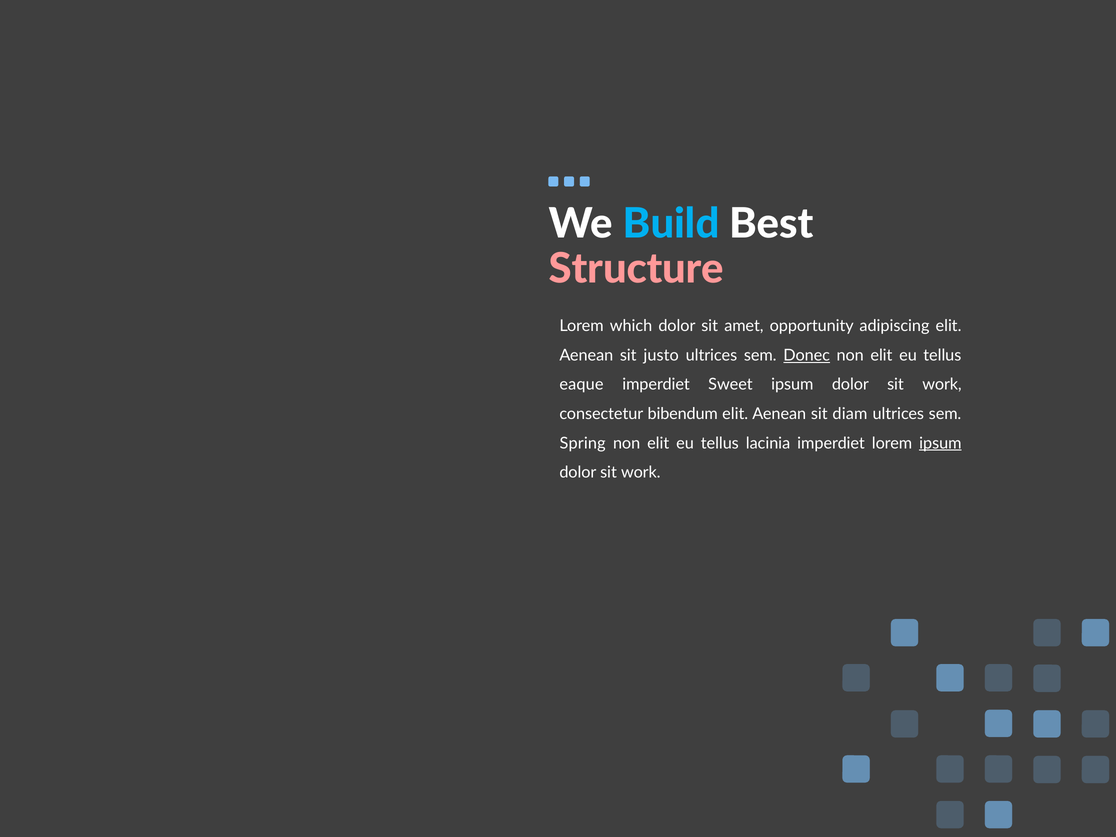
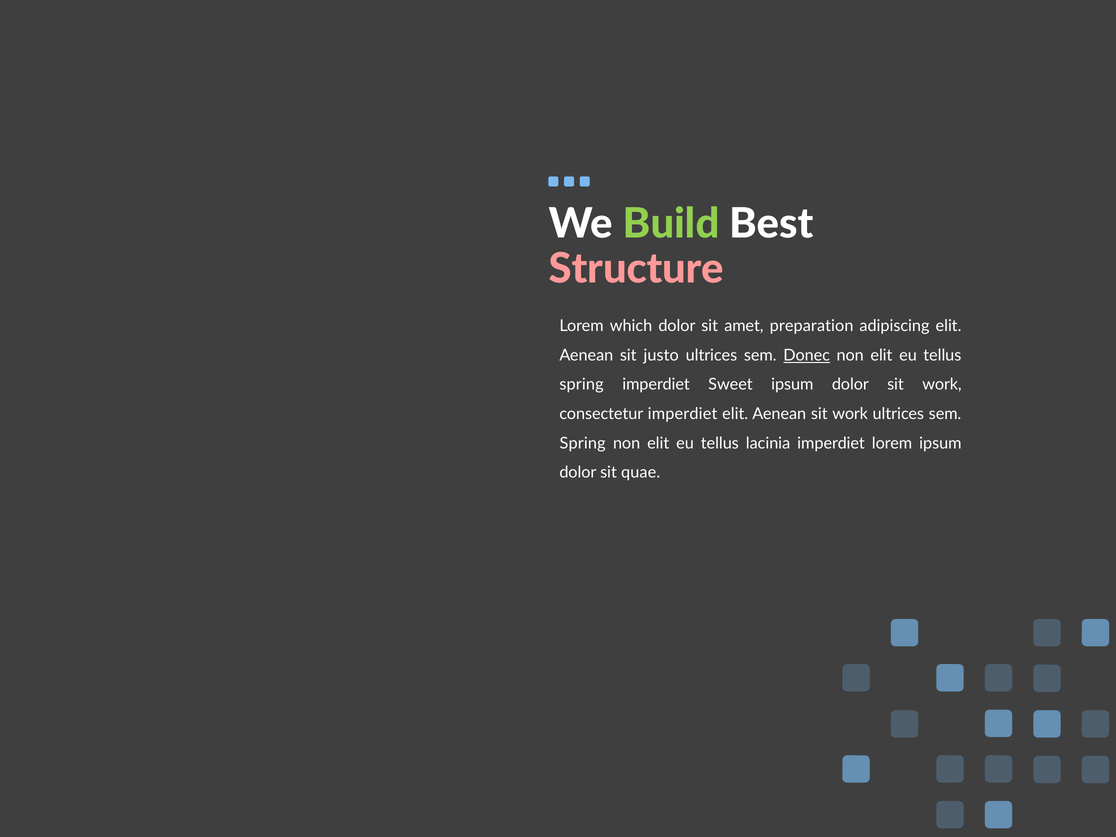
Build colour: light blue -> light green (671, 224)
opportunity: opportunity -> preparation (812, 326)
eaque: eaque -> spring (581, 385)
consectetur bibendum: bibendum -> imperdiet (683, 414)
Aenean sit diam: diam -> work (850, 414)
ipsum underline: present -> none (940, 443)
work: work -> quae (641, 472)
